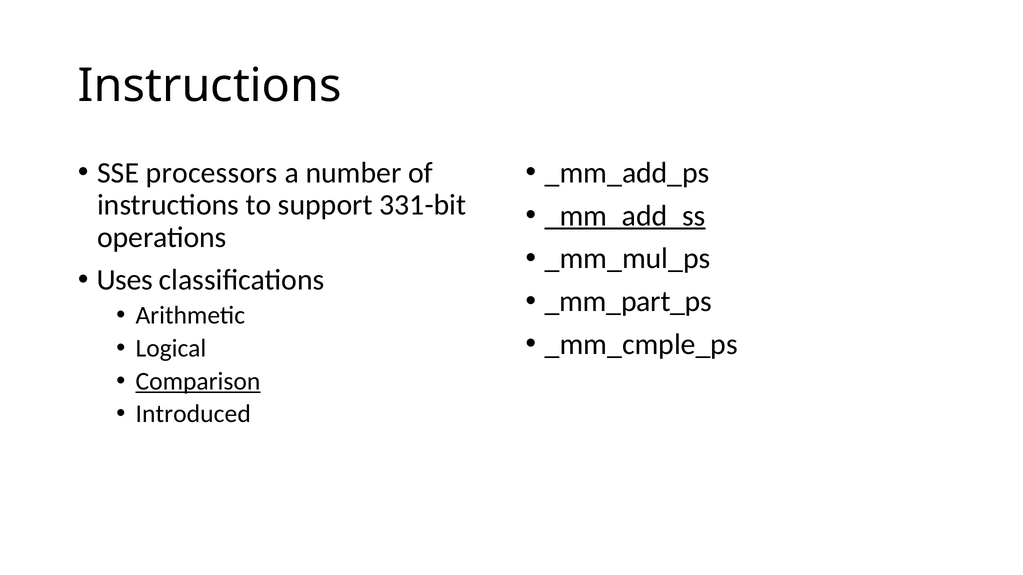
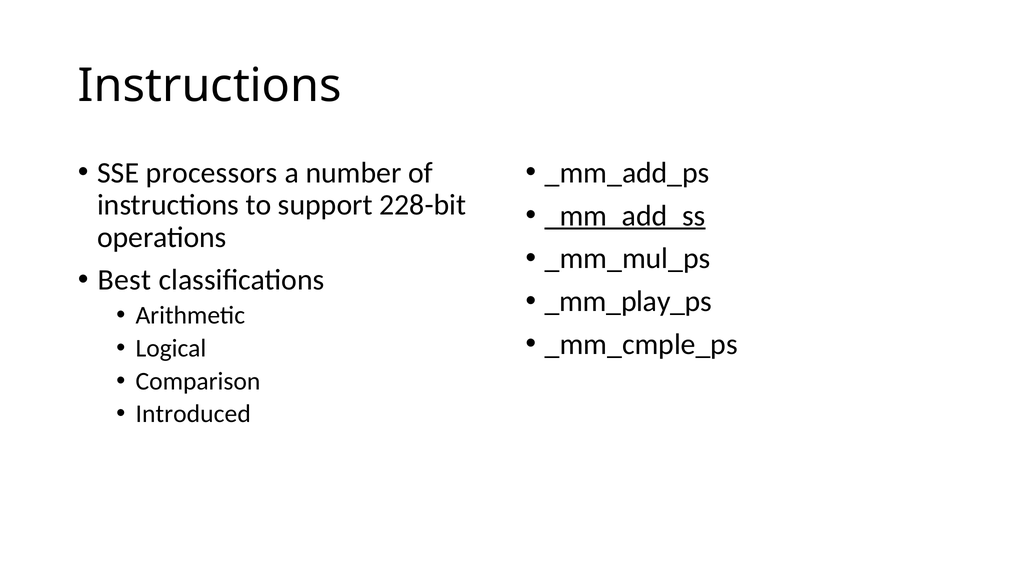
331-bit: 331-bit -> 228-bit (423, 205)
Uses: Uses -> Best (124, 280)
_mm_part_ps: _mm_part_ps -> _mm_play_ps (628, 302)
Comparison underline: present -> none (198, 381)
